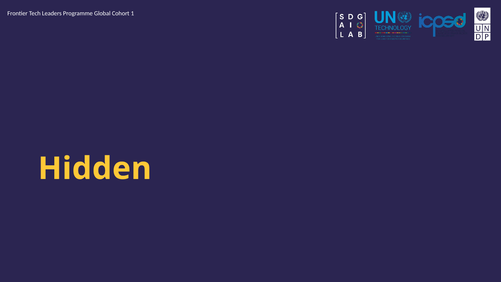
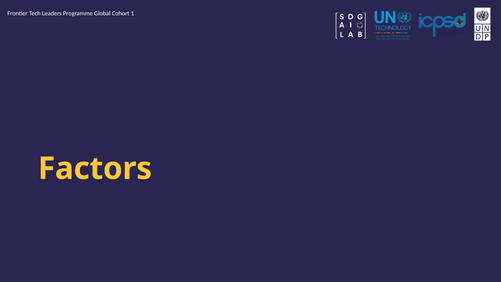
Hidden: Hidden -> Factors (95, 168)
